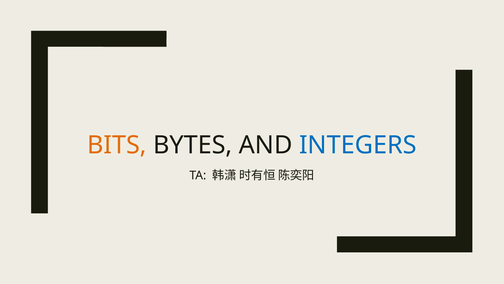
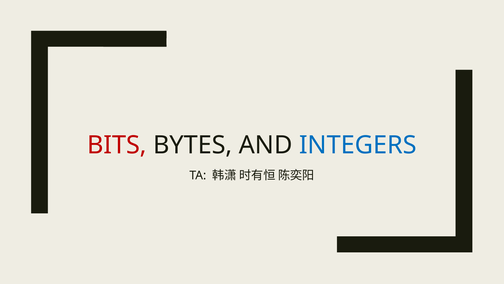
BITS colour: orange -> red (117, 145)
